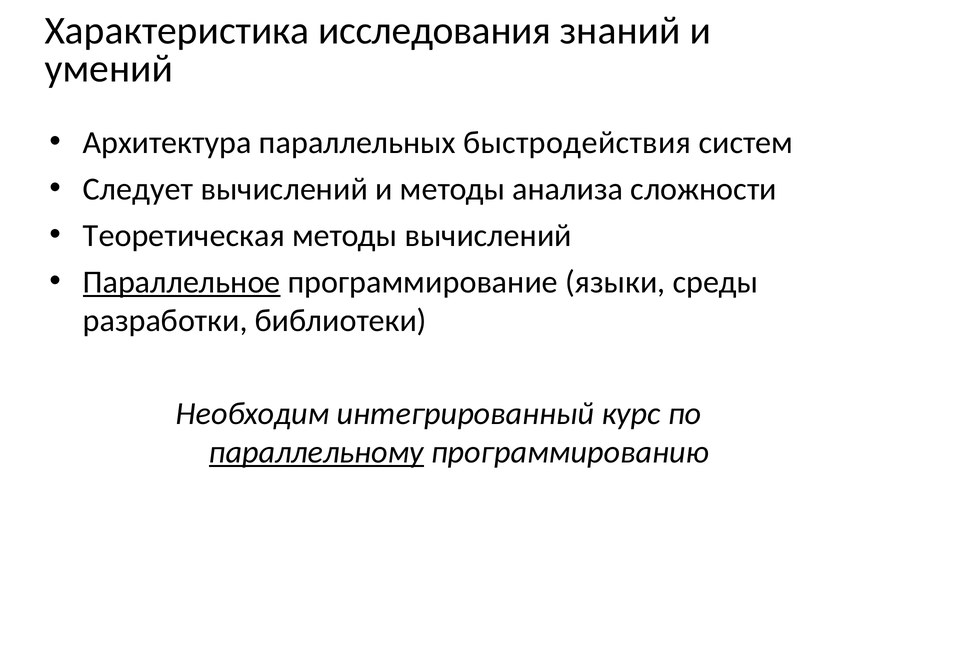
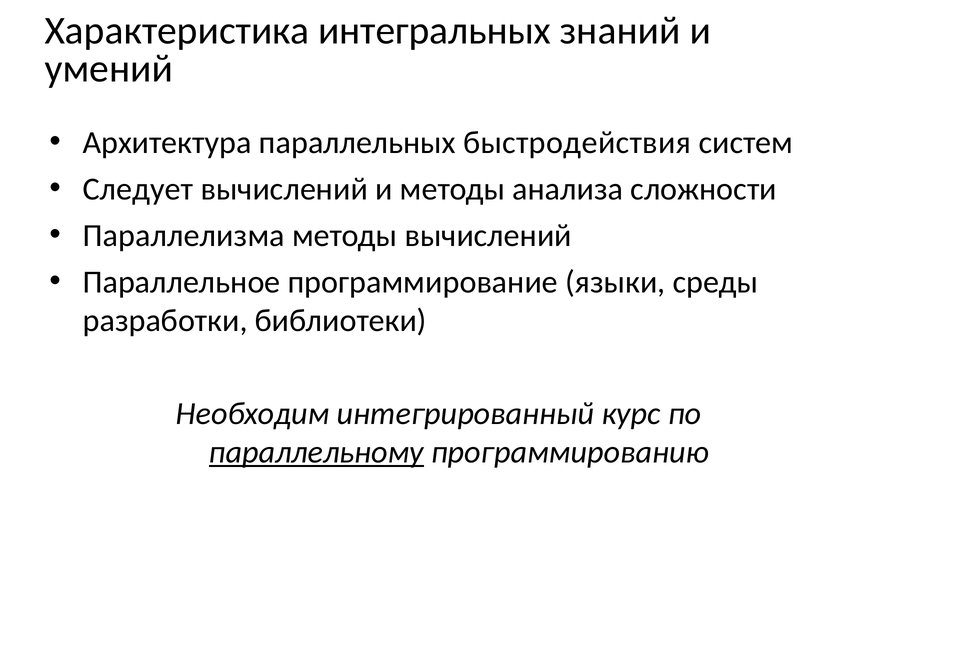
исследования: исследования -> интегральных (435, 31)
Теоретическая: Теоретическая -> Параллелизма (184, 236)
Параллельное underline: present -> none (182, 282)
